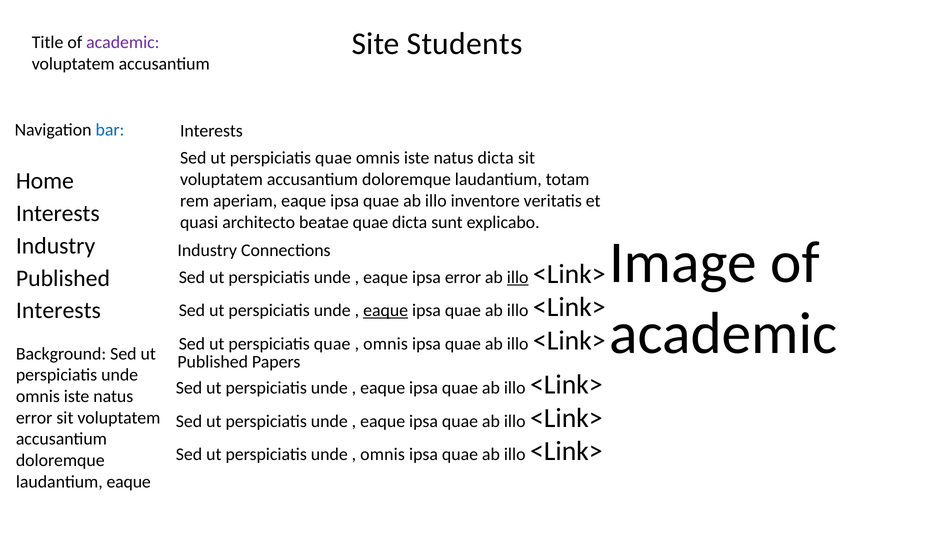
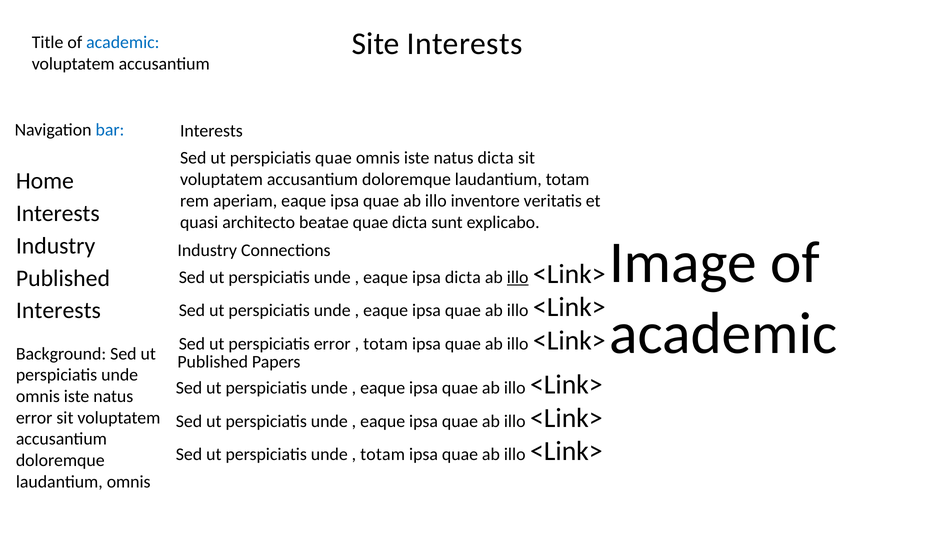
Site Students: Students -> Interests (465, 44)
academic colour: purple -> blue (123, 42)
ipsa error: error -> dicta (463, 277)
eaque underline: present -> none (386, 311)
quae: quae -> error (332, 344)
omnis: omnis -> totam (386, 344)
omnis: omnis -> totam (383, 455)
laudantium eaque: eaque -> omnis (129, 482)
